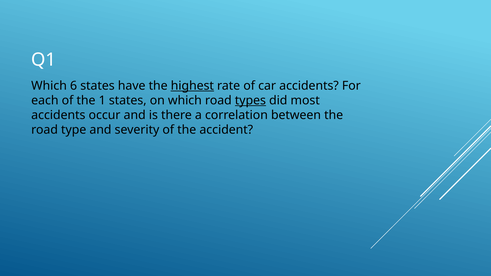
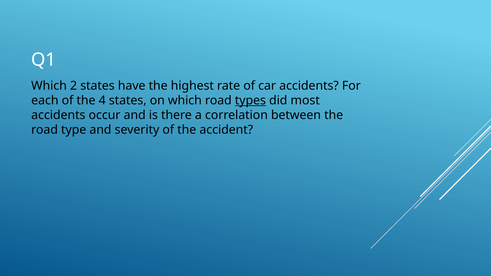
6: 6 -> 2 (74, 86)
highest underline: present -> none (192, 86)
1: 1 -> 4 (102, 101)
